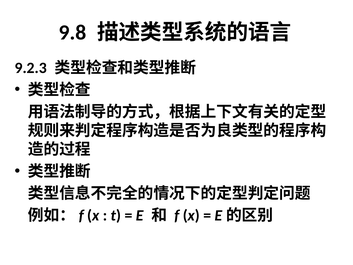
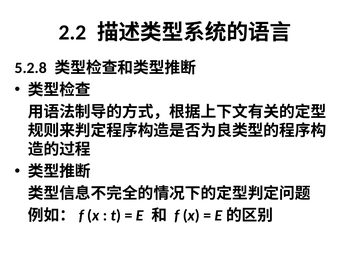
9.8: 9.8 -> 2.2 (72, 32)
9.2.3: 9.2.3 -> 5.2.8 (31, 68)
